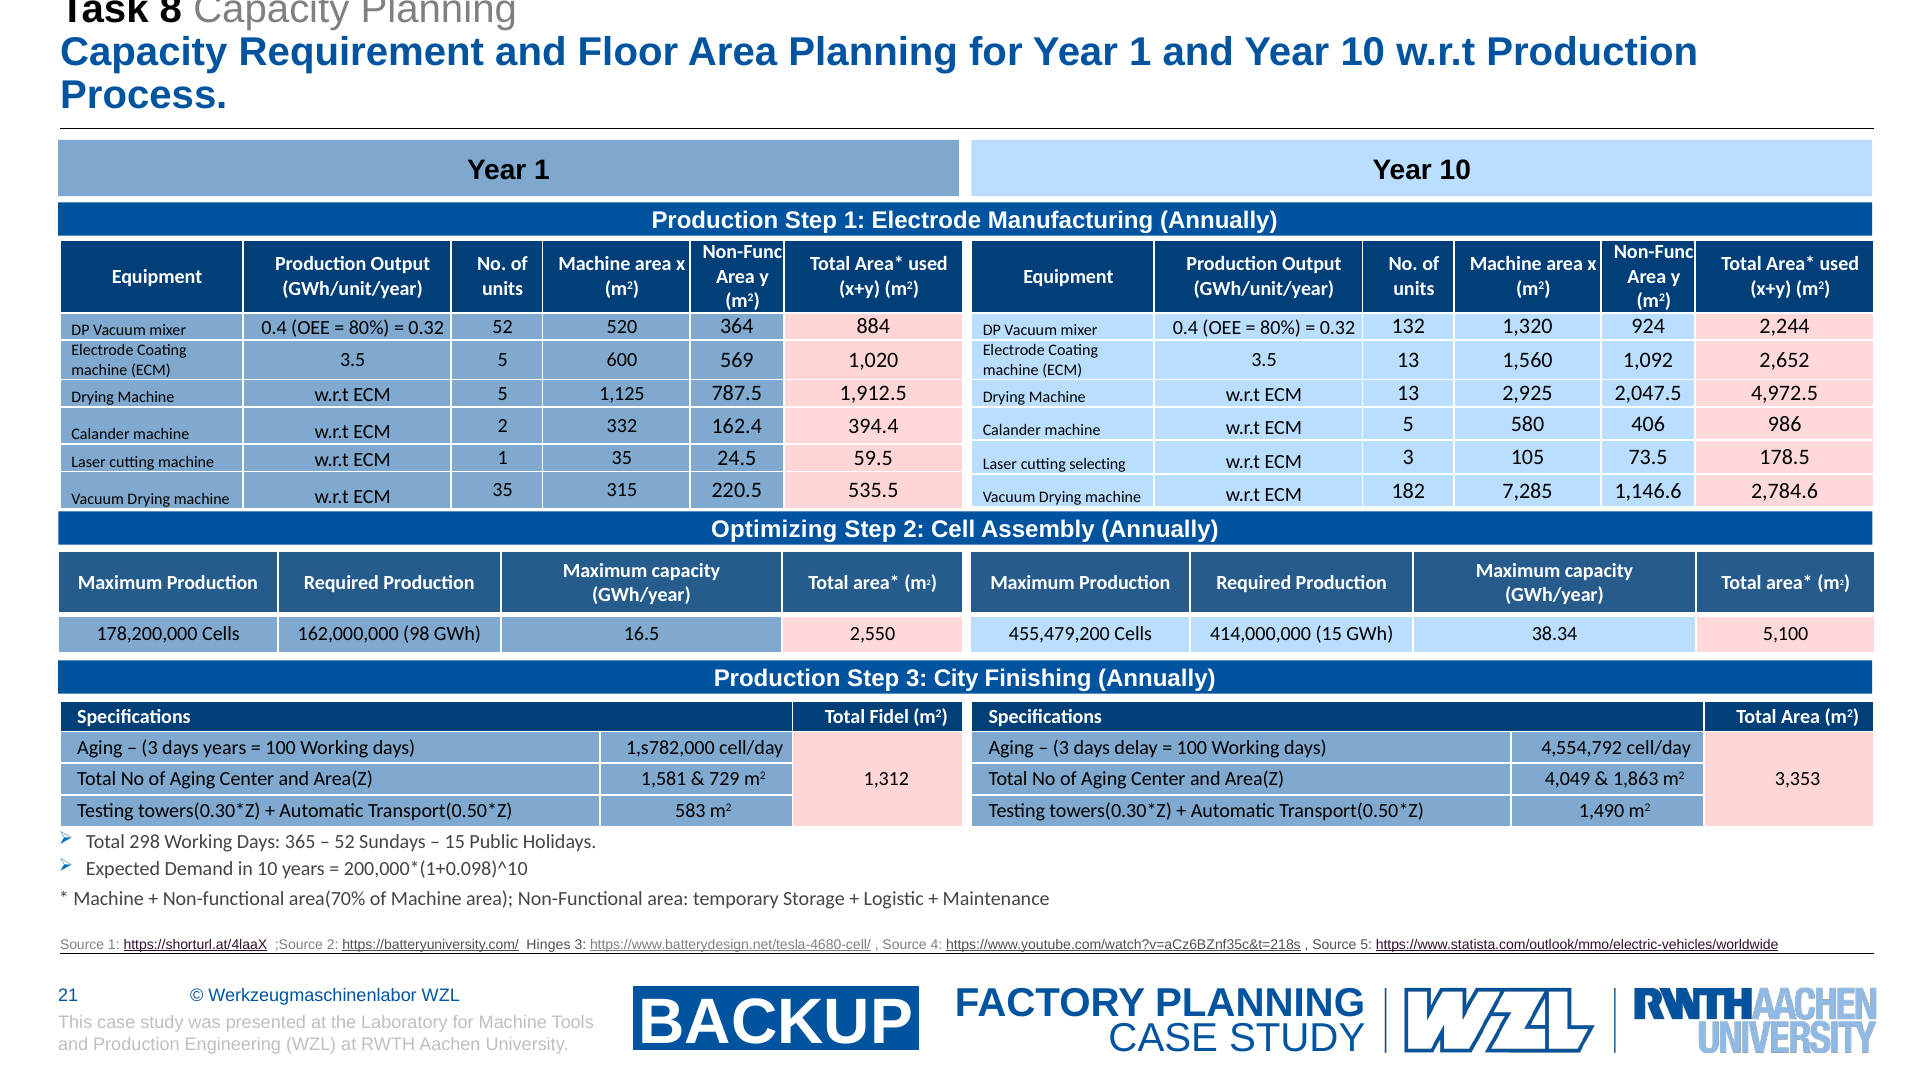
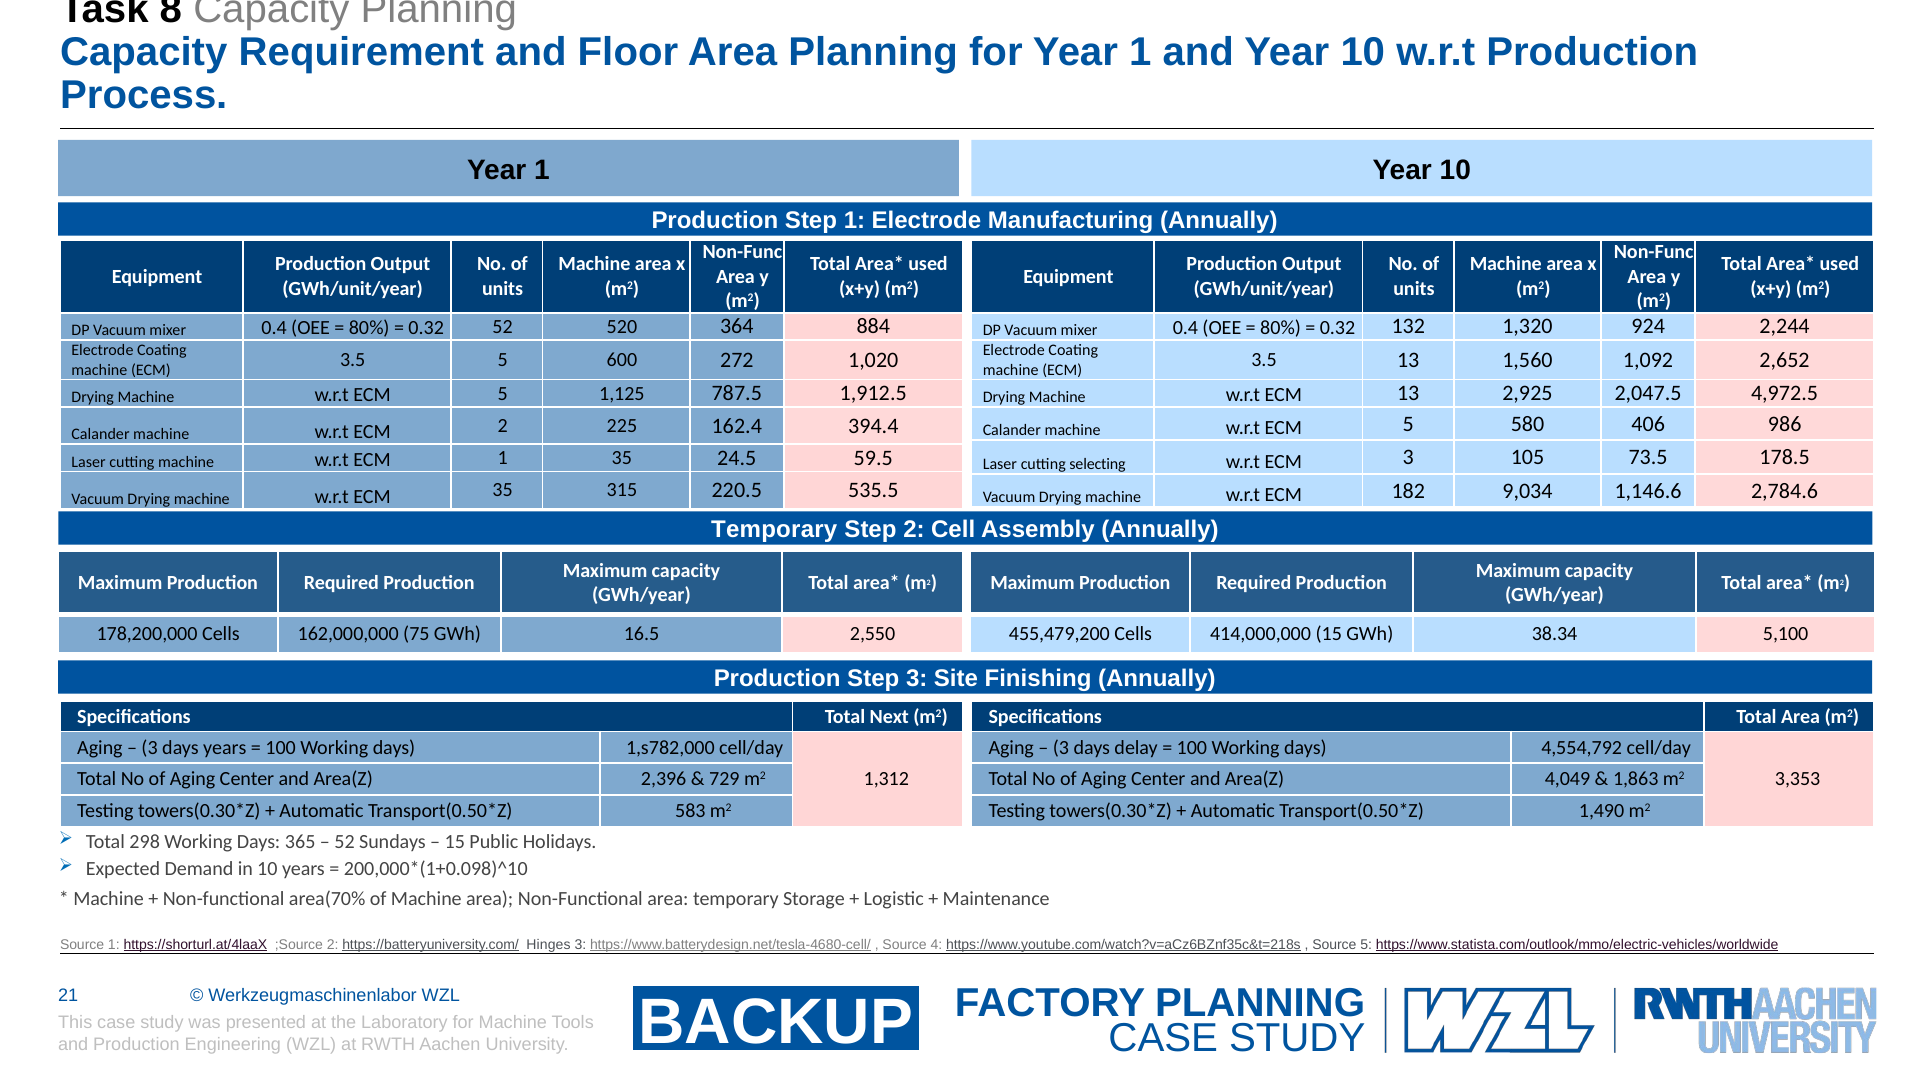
569: 569 -> 272 (737, 360)
332: 332 -> 225 (622, 426)
7,285: 7,285 -> 9,034 (1527, 491)
Optimizing: Optimizing -> Temporary (774, 530)
98: 98 -> 75 (416, 634)
City: City -> Site (956, 679)
Fidel: Fidel -> Next (889, 717)
1,581: 1,581 -> 2,396 (664, 780)
